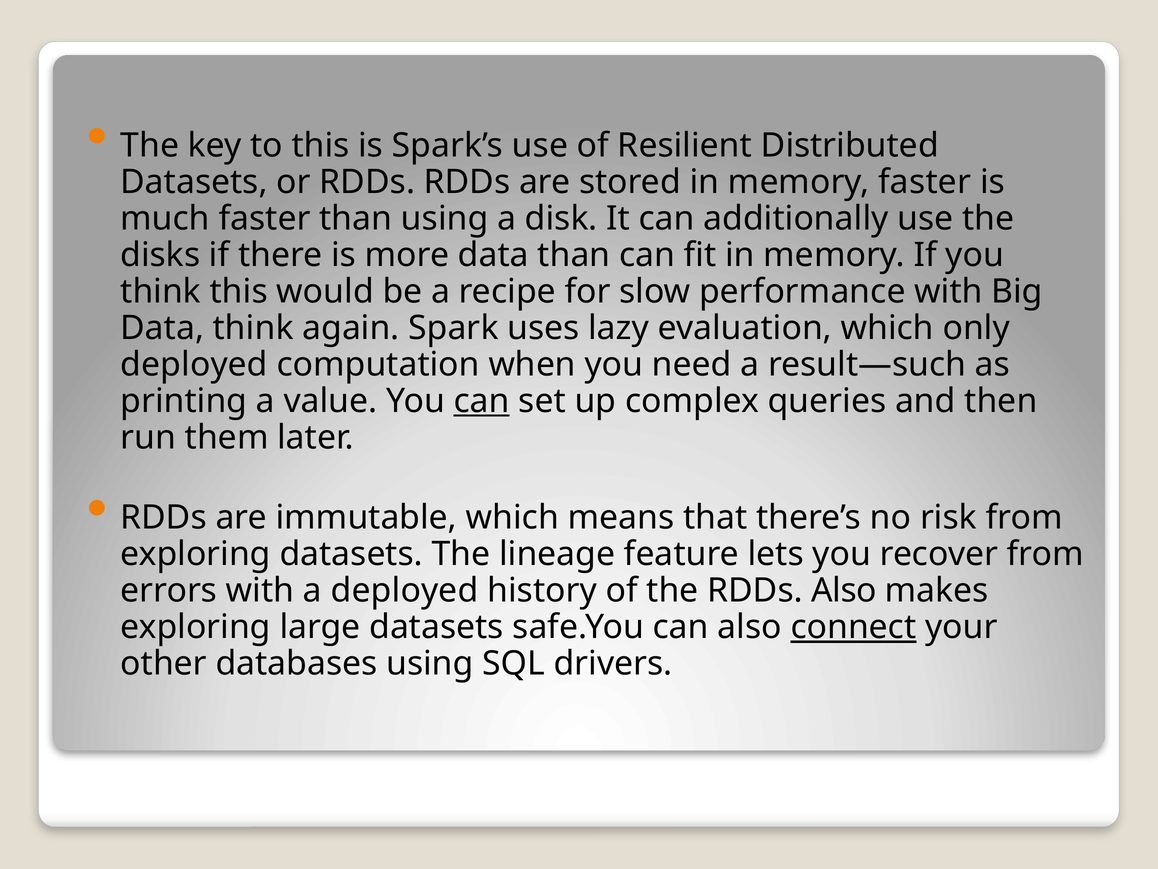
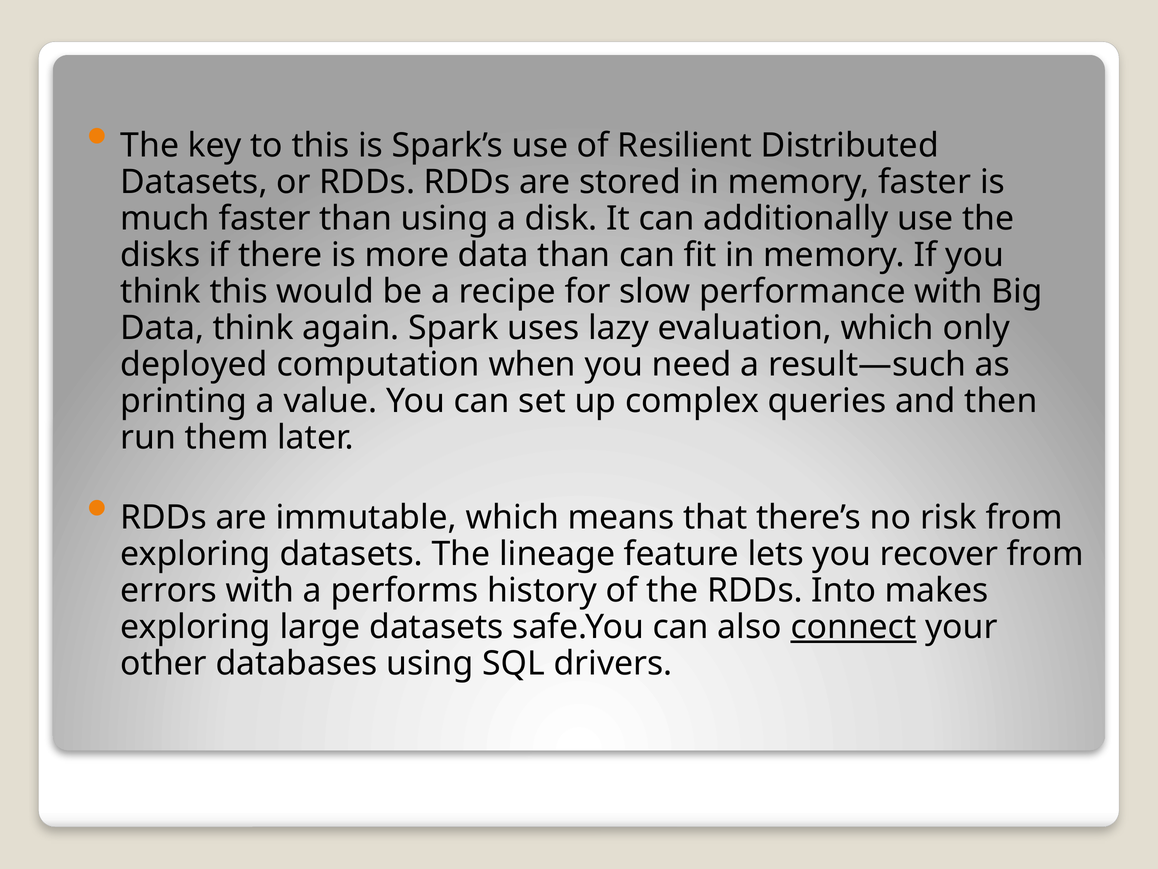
can underline: present -> none (482, 401)
a deployed: deployed -> performs (405, 590)
RDDs Also: Also -> Into (844, 590)
